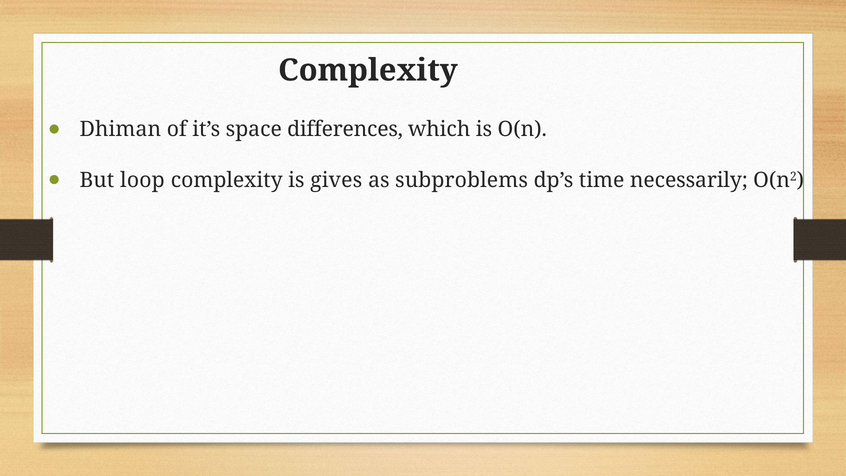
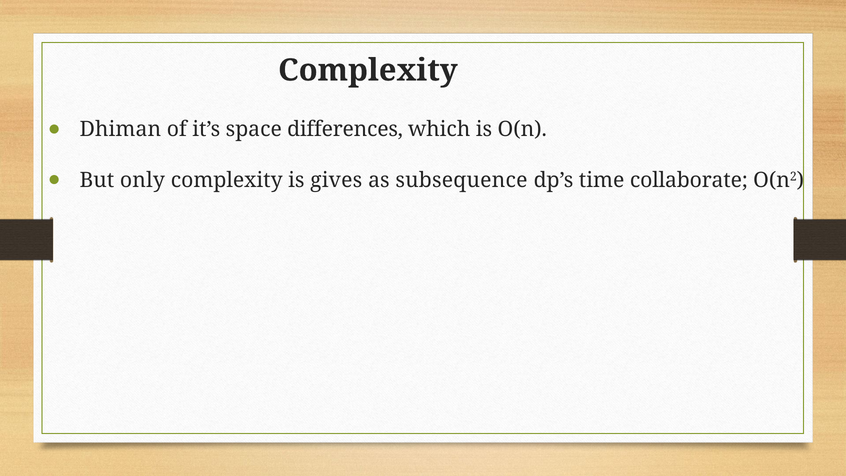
loop: loop -> only (142, 180)
subproblems: subproblems -> subsequence (462, 180)
necessarily: necessarily -> collaborate (689, 180)
